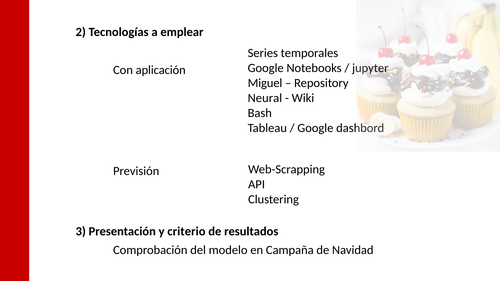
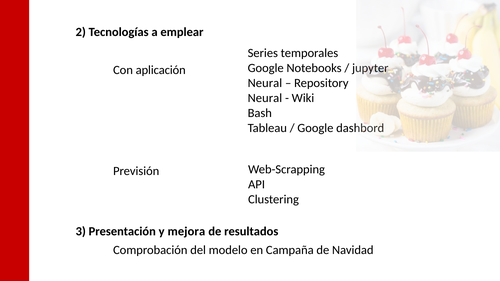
Miguel: Miguel -> Neural (265, 83)
criterio: criterio -> mejora (186, 232)
